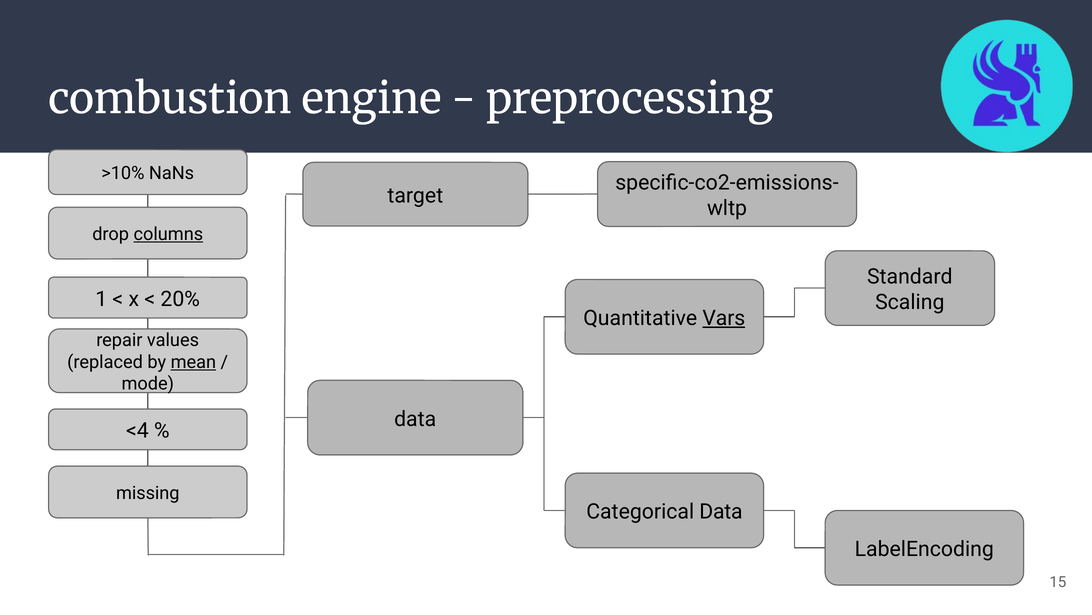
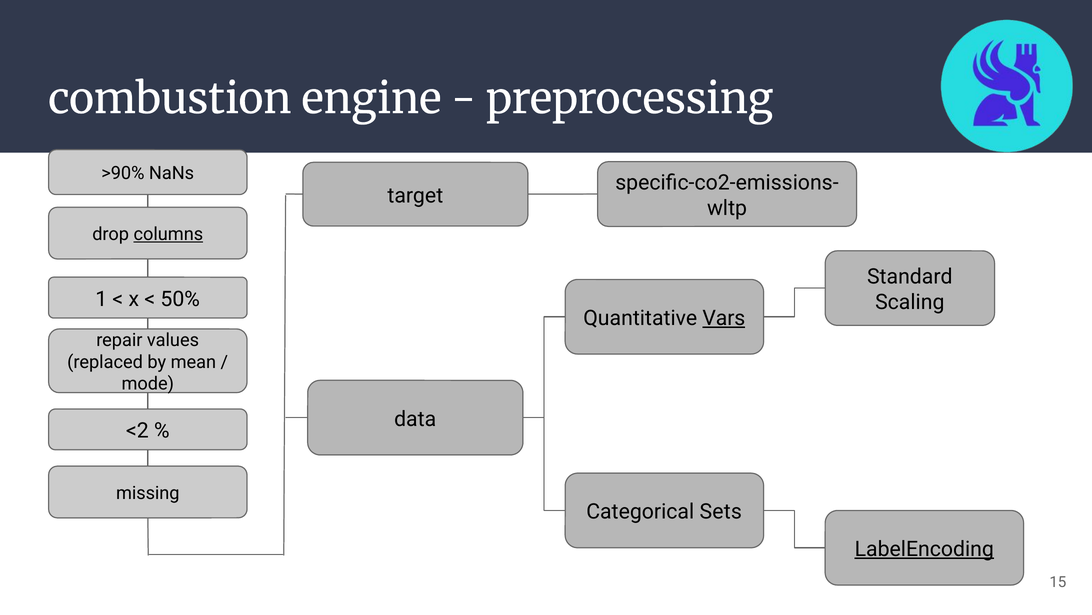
>10%: >10% -> >90% (123, 173)
20%: 20% -> 50% (180, 299)
mean underline: present -> none (193, 362)
<4: <4 -> <2 (137, 430)
Categorical Data: Data -> Sets (721, 511)
LabelEncoding underline: none -> present (924, 549)
